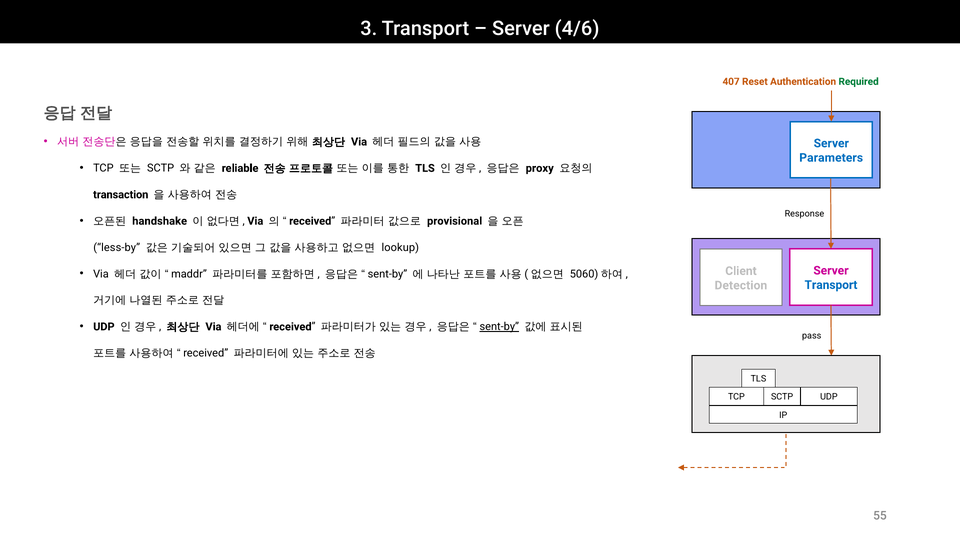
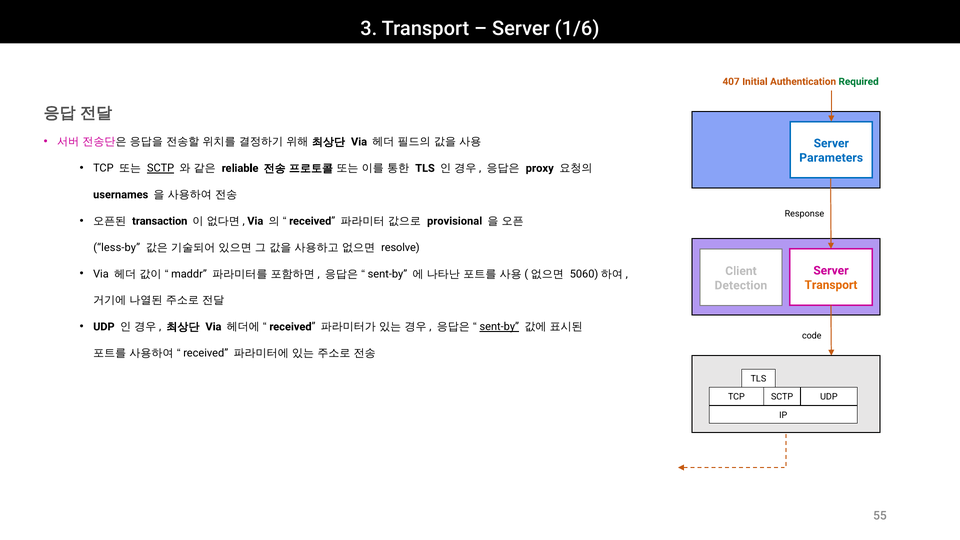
4/6: 4/6 -> 1/6 (577, 29)
Reset: Reset -> Initial (755, 82)
SCTP underline: none -> present (161, 168)
transaction: transaction -> usernames (121, 195)
handshake: handshake -> transaction (160, 221)
lookup: lookup -> resolve (400, 247)
Transport colour: blue -> orange (831, 285)
pass: pass -> code (812, 336)
